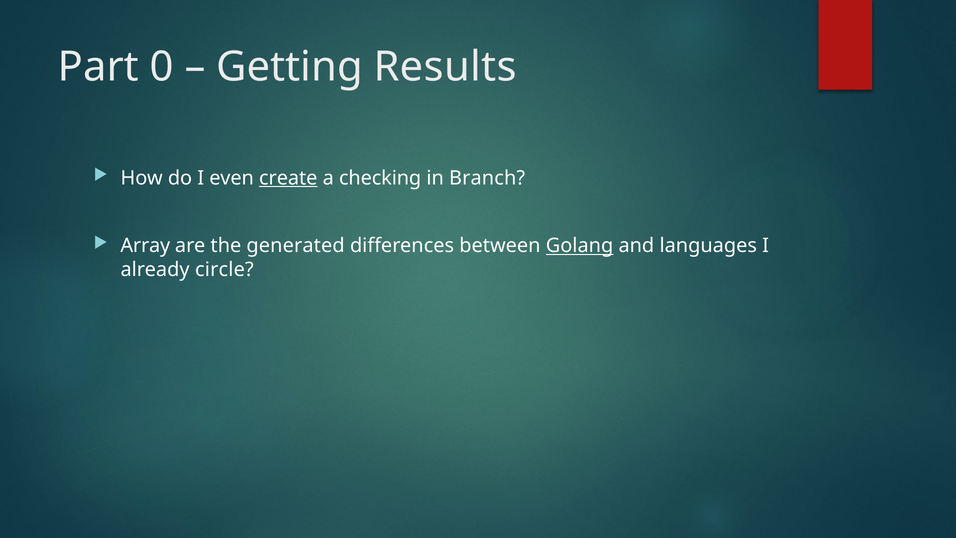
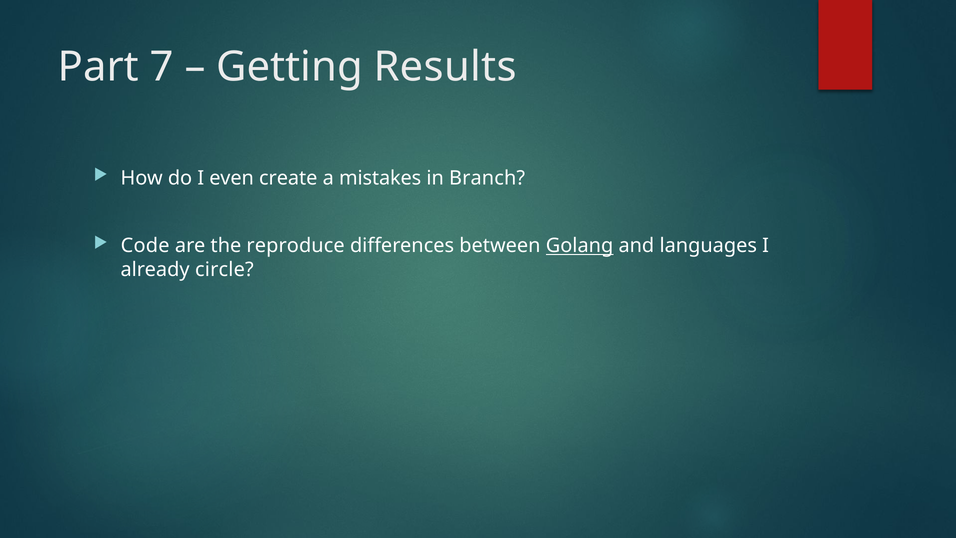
0: 0 -> 7 (162, 67)
create underline: present -> none (288, 178)
checking: checking -> mistakes (380, 178)
Array: Array -> Code (145, 246)
generated: generated -> reproduce (296, 246)
